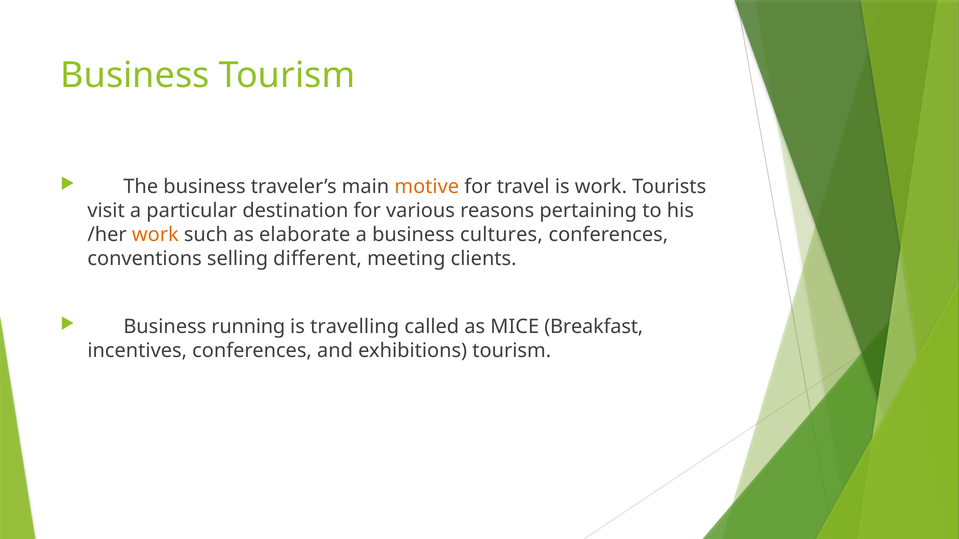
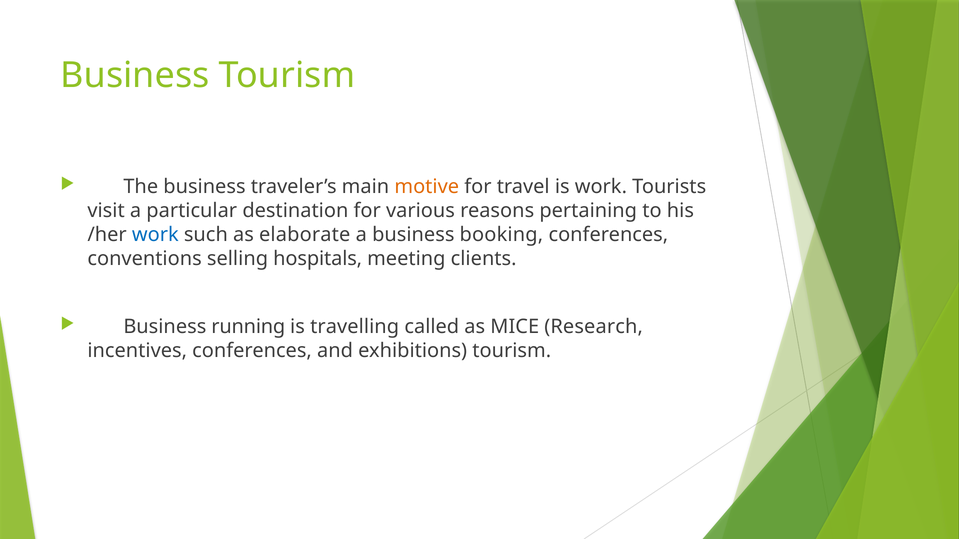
work colour: orange -> blue (155, 235)
cultures: cultures -> booking (501, 235)
different: different -> hospitals (318, 259)
Breakfast: Breakfast -> Research (594, 327)
